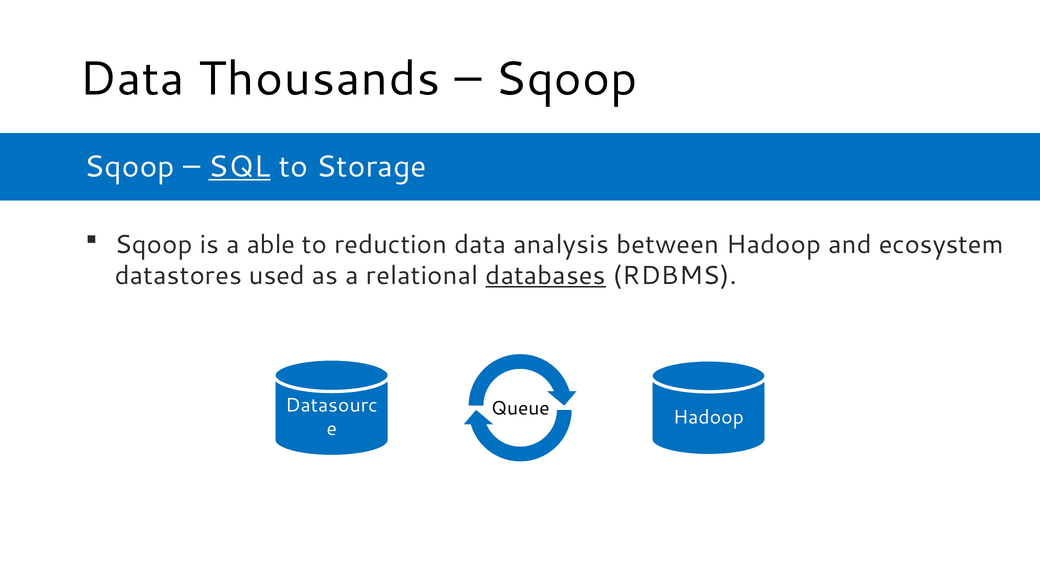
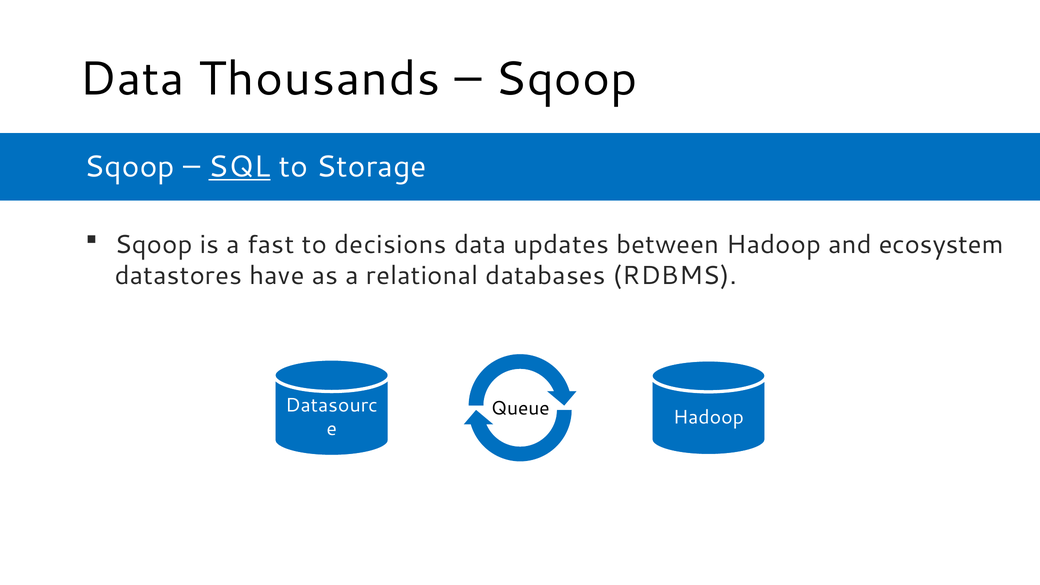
able: able -> fast (271, 244)
reduction: reduction -> decisions (390, 244)
analysis: analysis -> updates (561, 244)
used: used -> have (277, 276)
databases underline: present -> none (546, 276)
